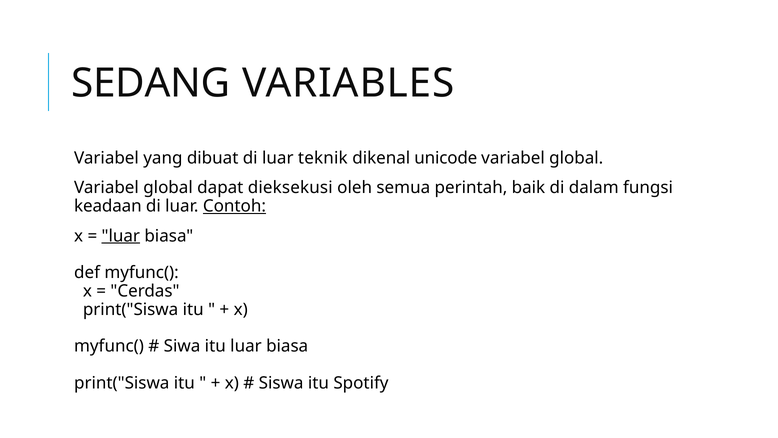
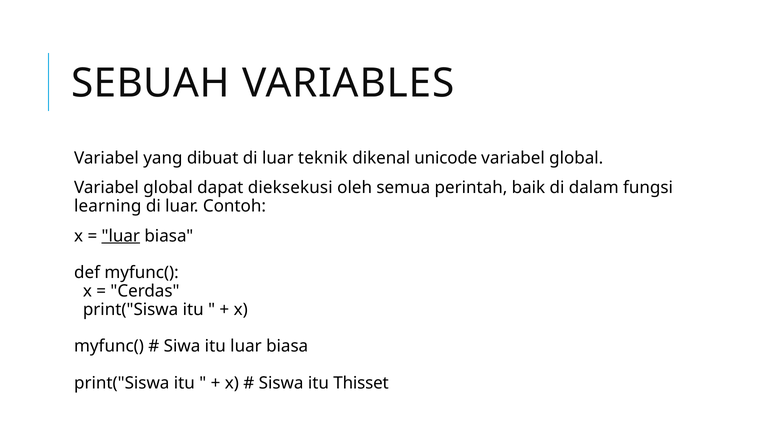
SEDANG: SEDANG -> SEBUAH (150, 83)
keadaan: keadaan -> learning (108, 206)
Contoh underline: present -> none (234, 206)
Spotify: Spotify -> Thisset (361, 383)
